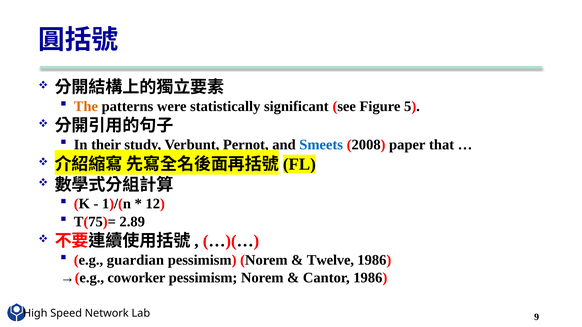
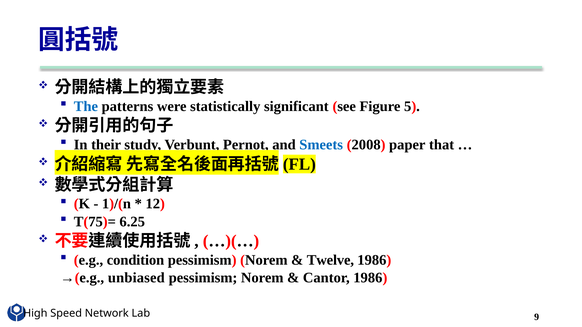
The colour: orange -> blue (86, 106)
2.89: 2.89 -> 6.25 (132, 222)
guardian: guardian -> condition (136, 260)
coworker: coworker -> unbiased (136, 278)
